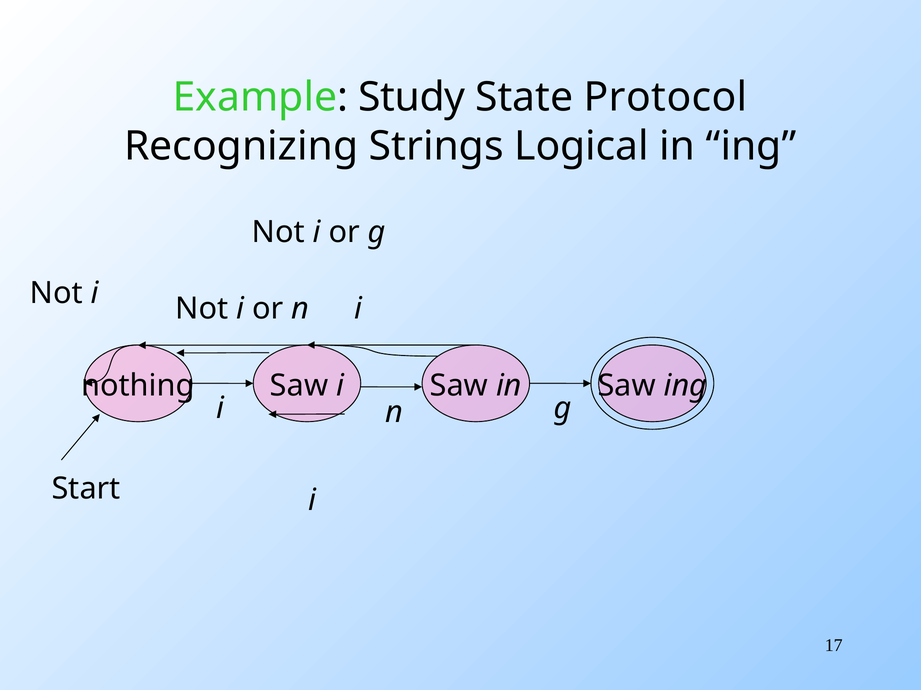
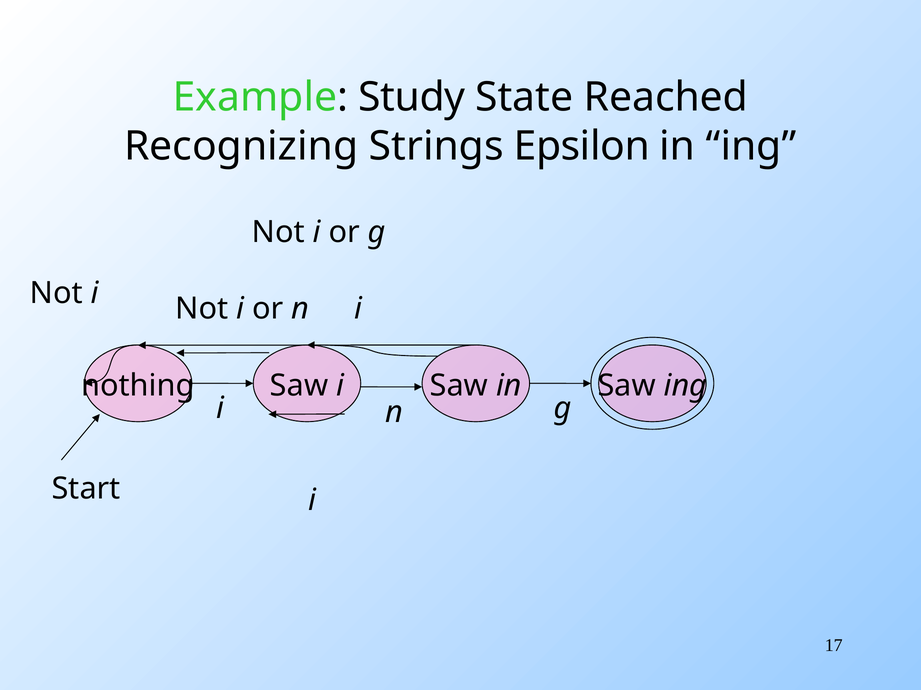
Protocol: Protocol -> Reached (666, 97)
Logical: Logical -> Epsilon (582, 146)
